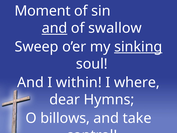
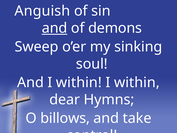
Moment: Moment -> Anguish (42, 11)
swallow: swallow -> demons (115, 28)
sinking underline: present -> none (138, 47)
where: where -> within (137, 82)
